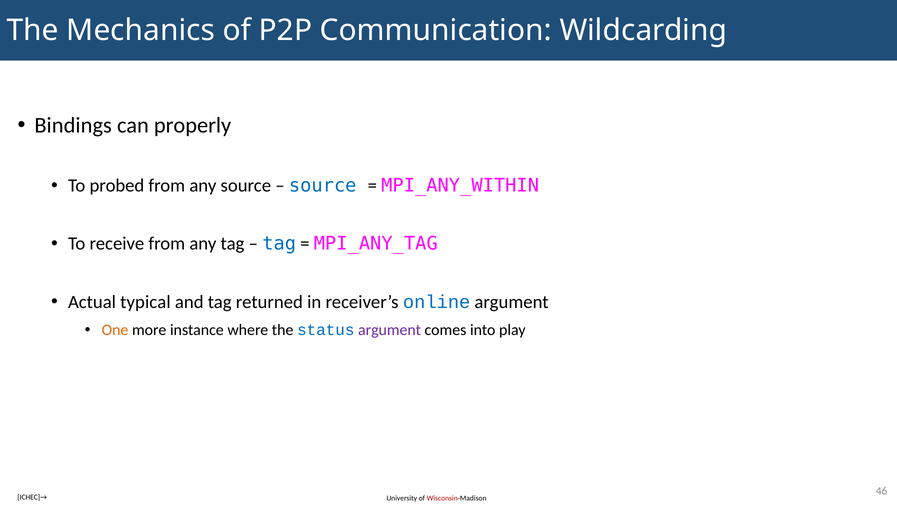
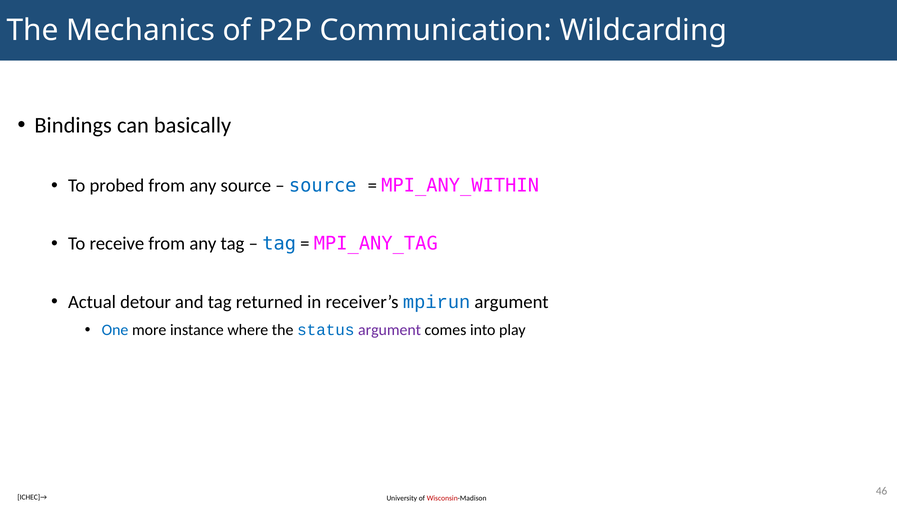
properly: properly -> basically (193, 125)
typical: typical -> detour (146, 302)
online: online -> mpirun (437, 302)
One colour: orange -> blue (115, 330)
